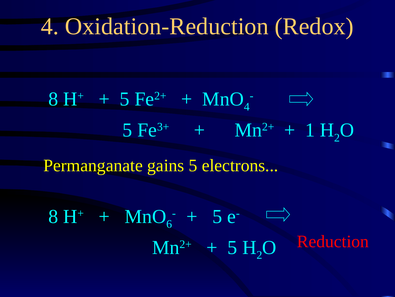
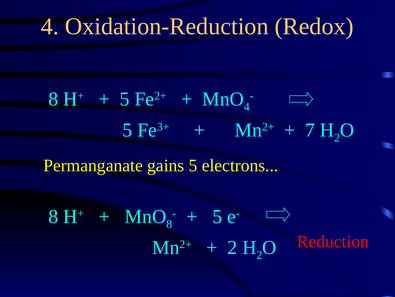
1: 1 -> 7 (310, 130)
6: 6 -> 8 (169, 224)
5: 5 -> 2 (232, 247)
